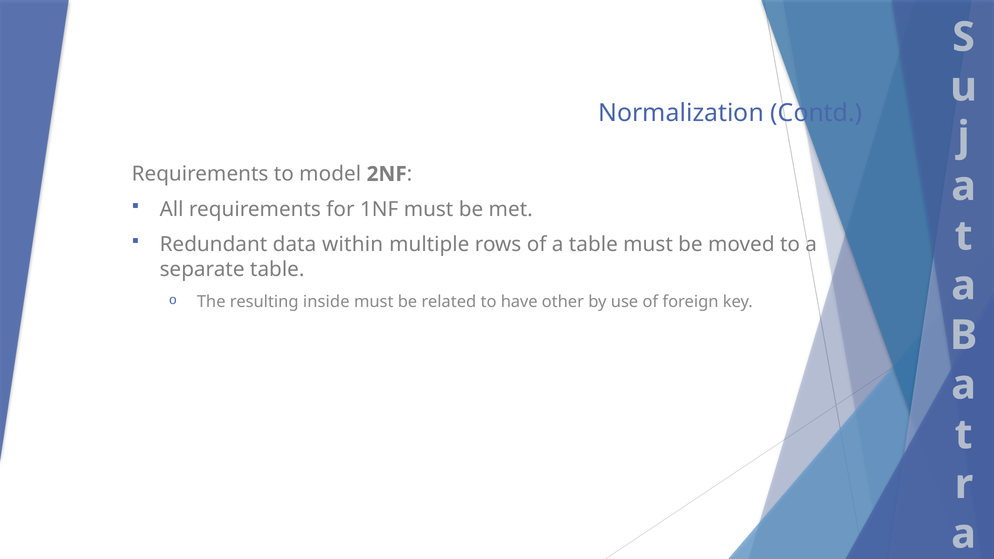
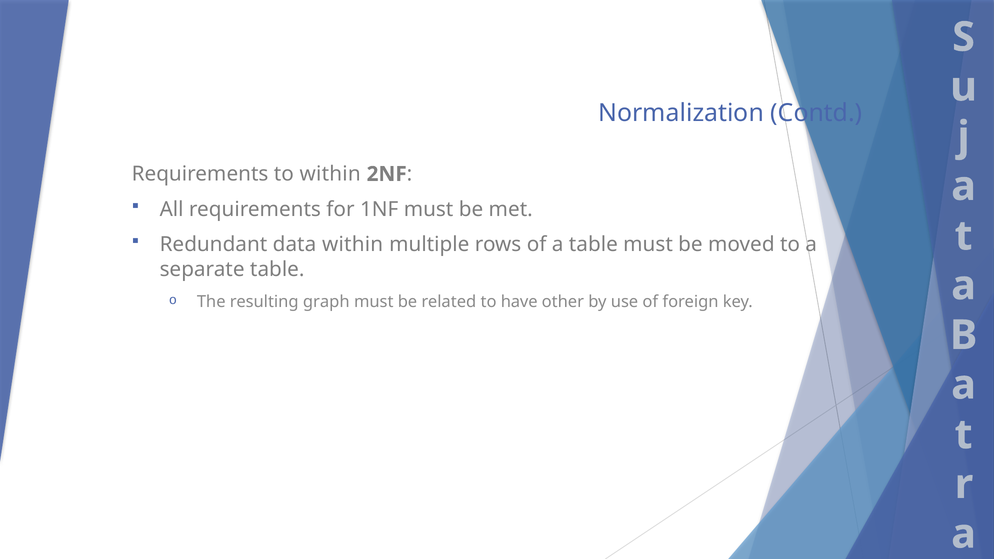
to model: model -> within (330, 174)
inside: inside -> graph (326, 302)
